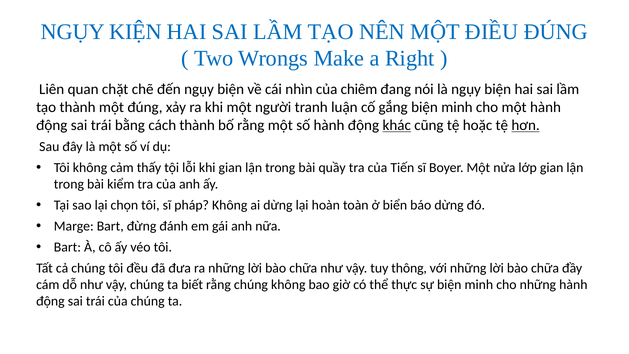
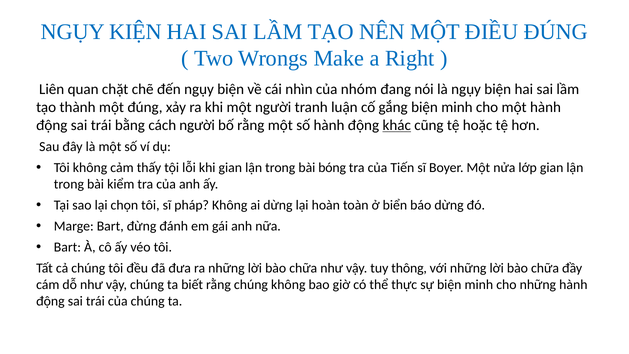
chiêm: chiêm -> nhóm (359, 89)
cách thành: thành -> người (197, 125)
hơn underline: present -> none (526, 125)
quầy: quầy -> bóng (332, 168)
